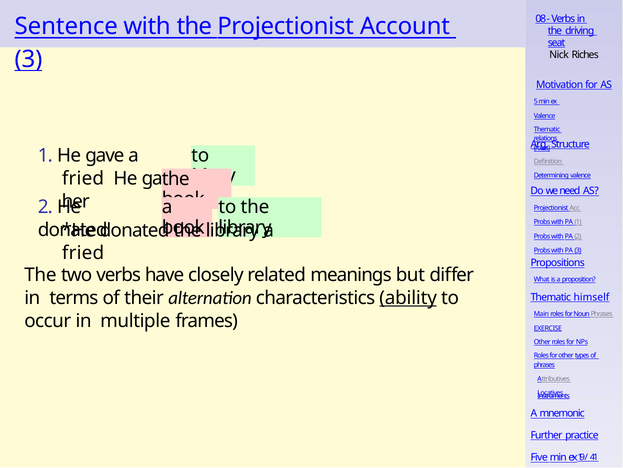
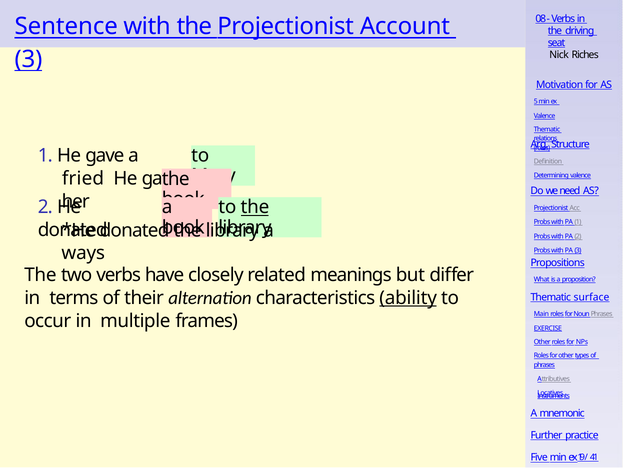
the underline: none -> present (255, 207)
fried: fried -> ways (83, 253)
himself: himself -> surface (591, 297)
